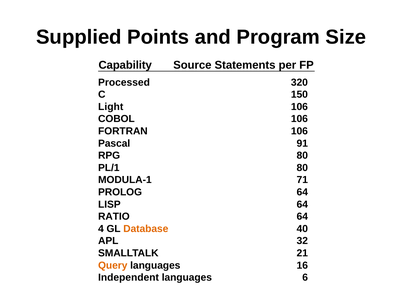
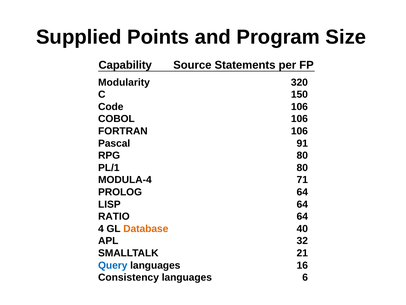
Processed: Processed -> Modularity (124, 82)
Light: Light -> Code (111, 107)
MODULA-1: MODULA-1 -> MODULA-4 (125, 180)
Query colour: orange -> blue (113, 265)
Independent: Independent -> Consistency (129, 277)
